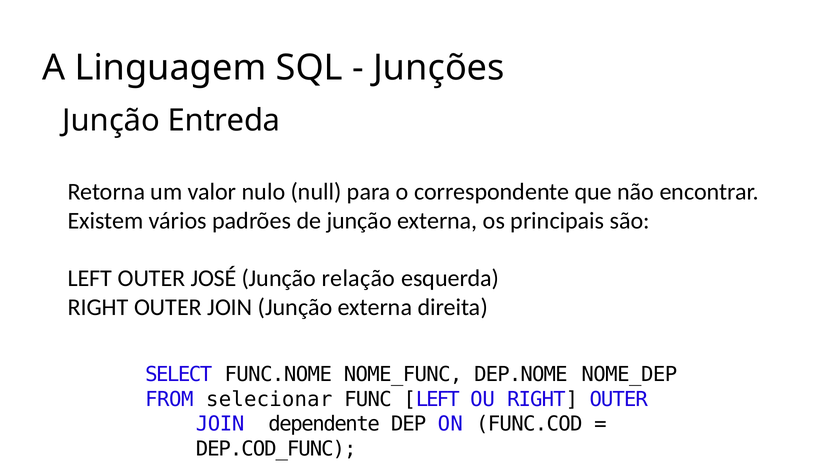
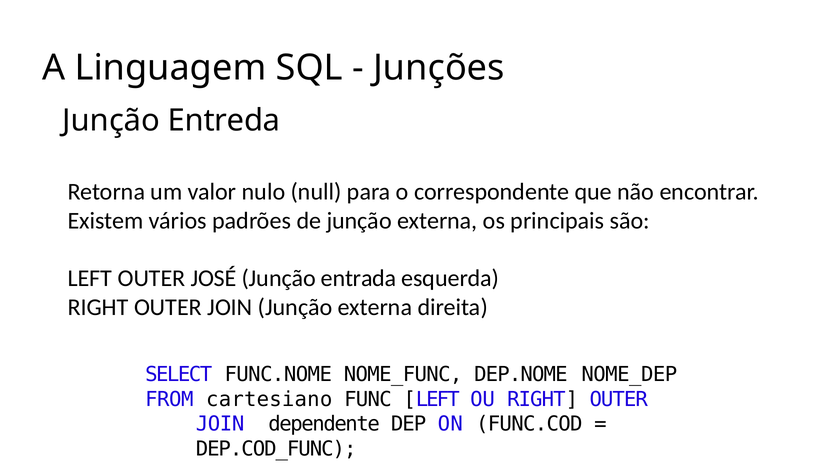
relação: relação -> entrada (359, 279)
selecionar: selecionar -> cartesiano (269, 400)
